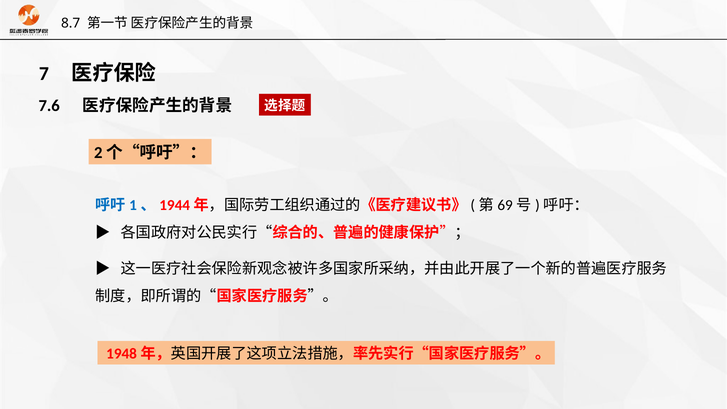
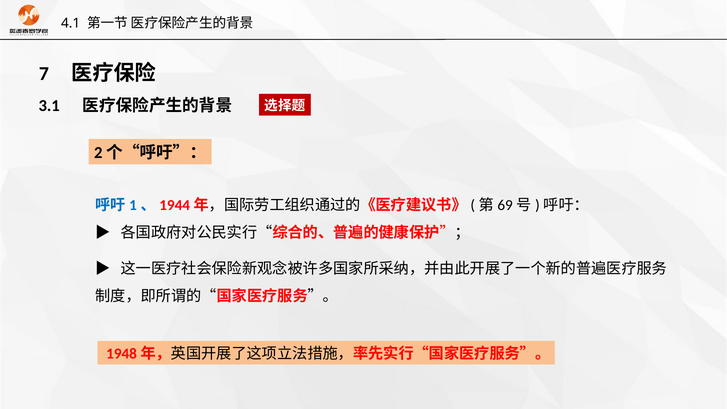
8.7: 8.7 -> 4.1 (71, 23)
7.6: 7.6 -> 3.1 (49, 106)
